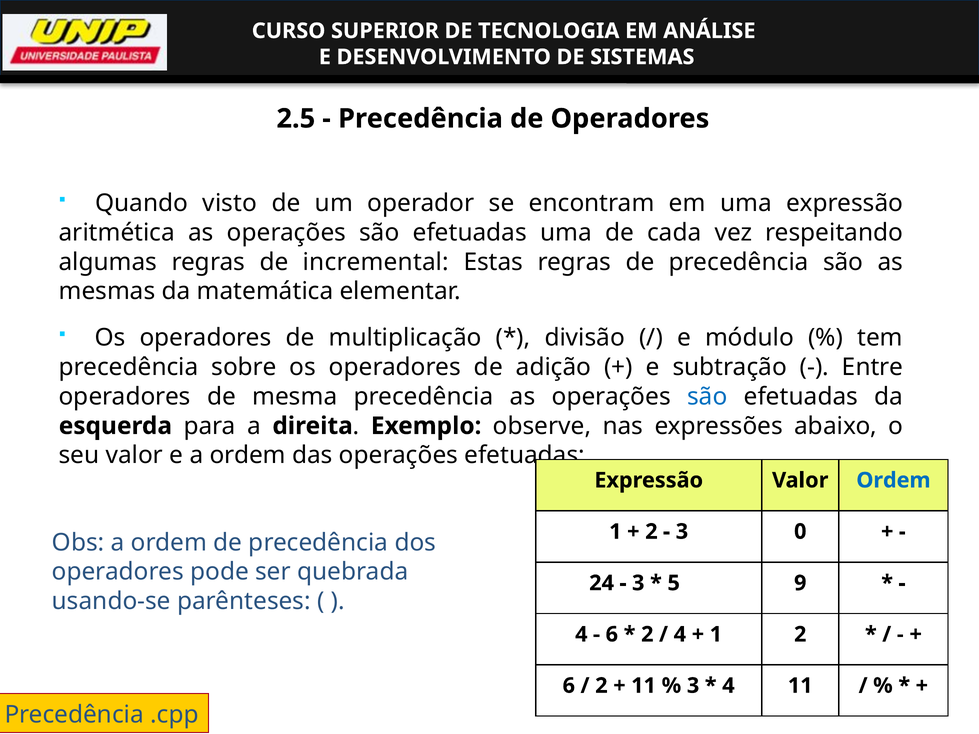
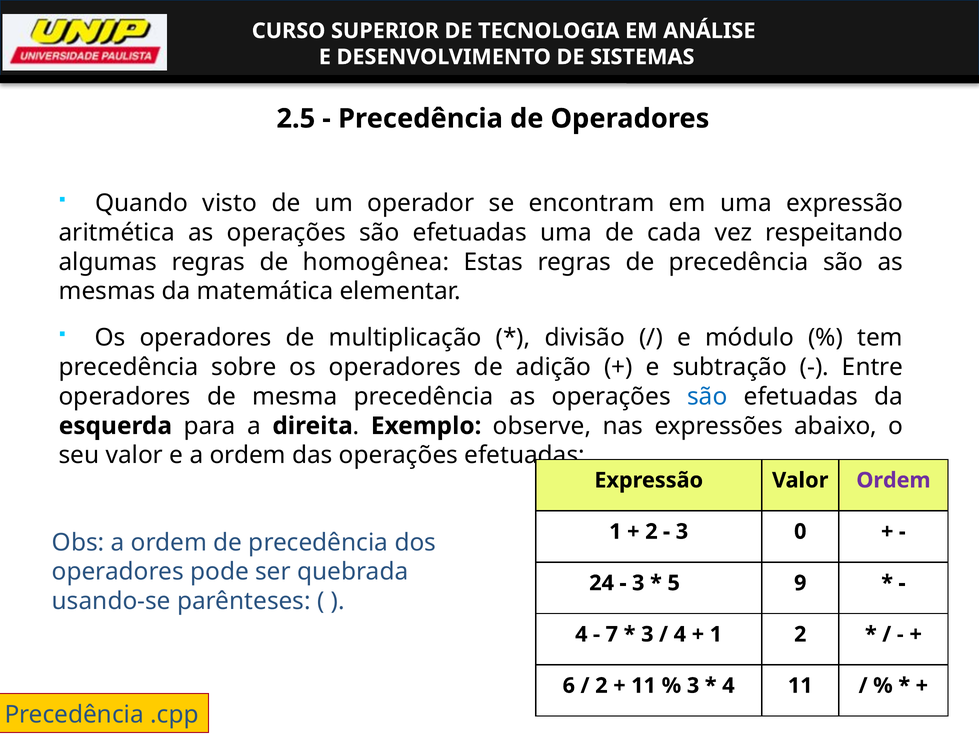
incremental: incremental -> homogênea (376, 262)
Ordem colour: blue -> purple (893, 480)
6: 6 -> 7 (612, 635)
2: 2 -> 3 (647, 635)
